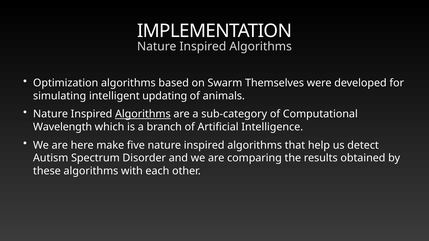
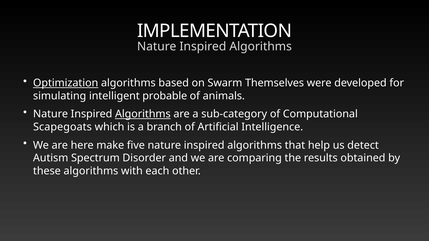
Optimization underline: none -> present (66, 83)
updating: updating -> probable (165, 96)
Wavelength: Wavelength -> Scapegoats (62, 127)
